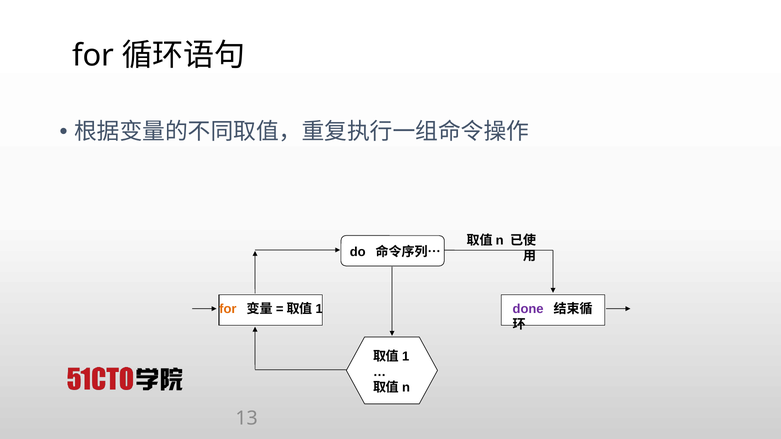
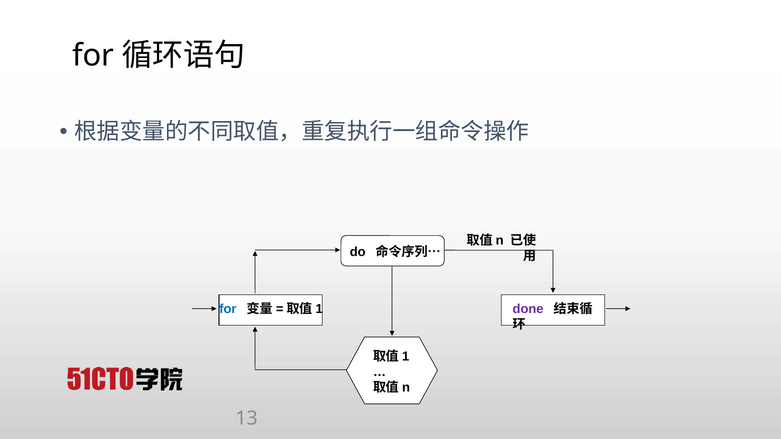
for colour: orange -> blue (228, 309)
